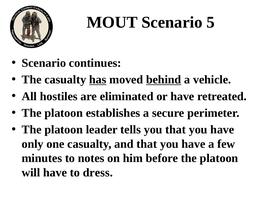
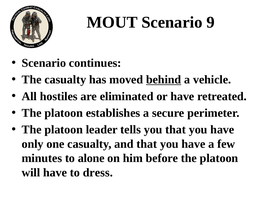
5: 5 -> 9 (211, 22)
has underline: present -> none (98, 80)
notes: notes -> alone (91, 158)
